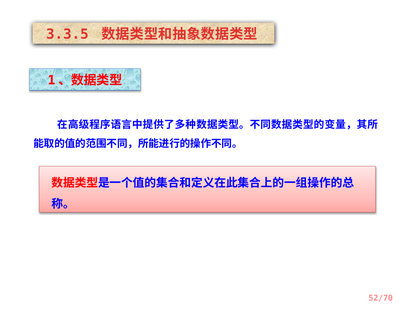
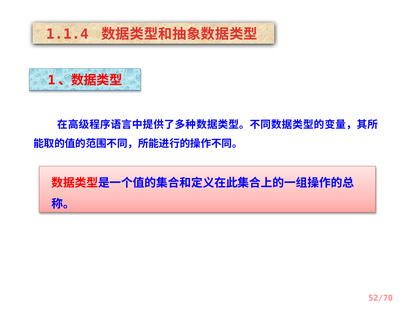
3.3.5: 3.3.5 -> 1.1.4 (67, 34)
